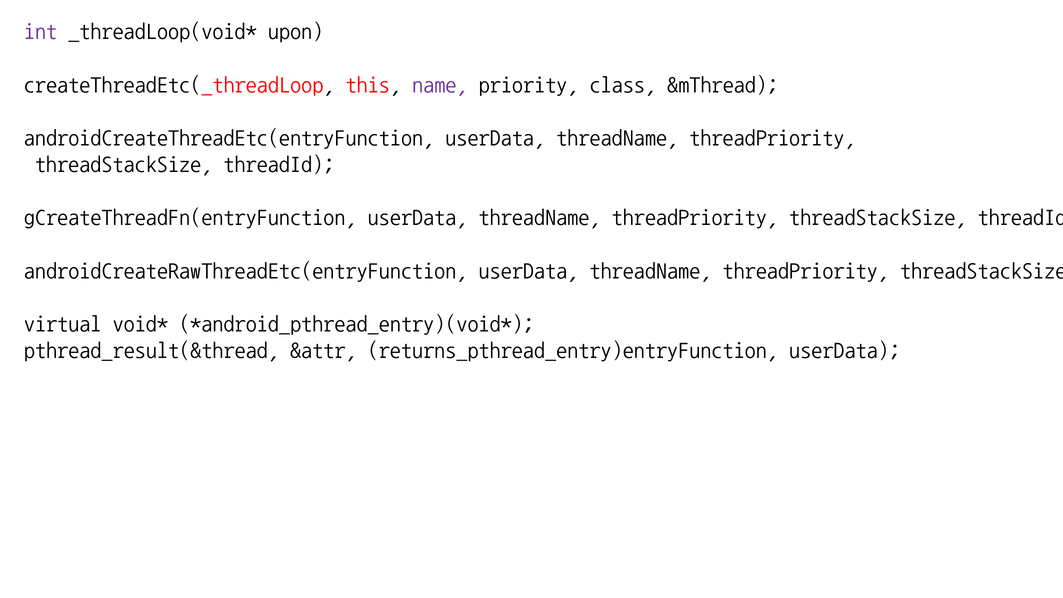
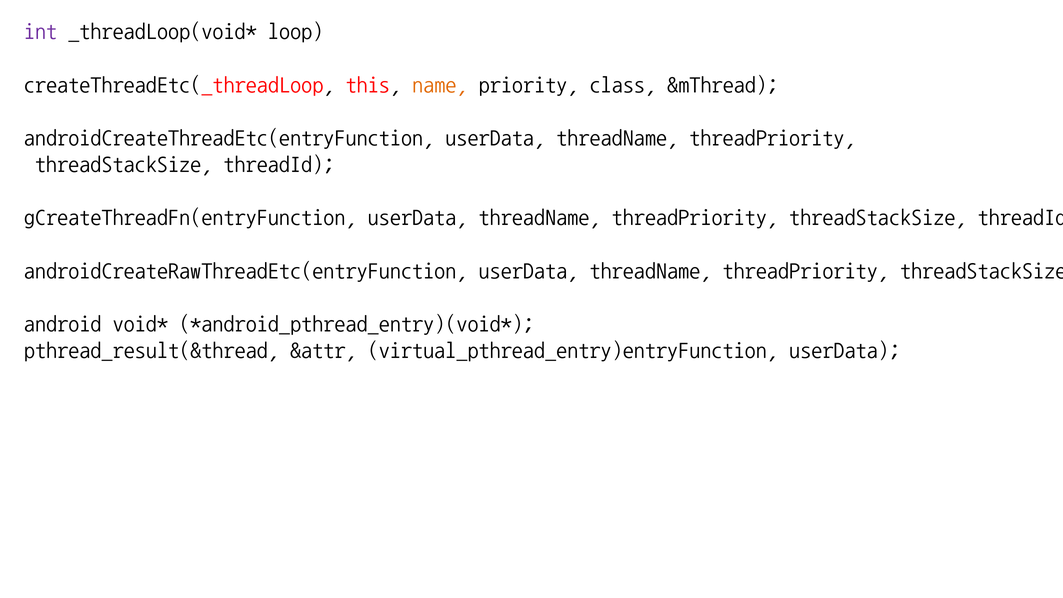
upon: upon -> loop (296, 31)
name colour: purple -> orange (440, 84)
virtual: virtual -> android (63, 323)
returns_pthread_entry)entryFunction: returns_pthread_entry)entryFunction -> virtual_pthread_entry)entryFunction (573, 350)
